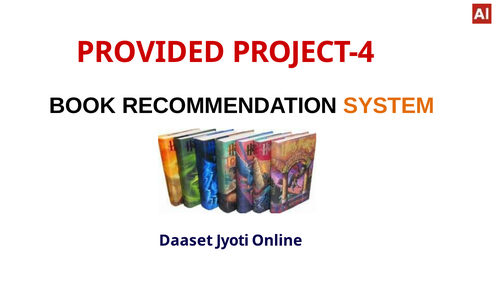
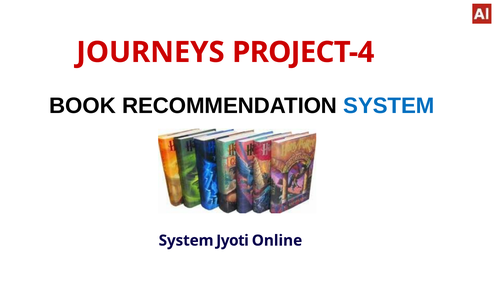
PROVIDED: PROVIDED -> JOURNEYS (150, 52)
SYSTEM colour: orange -> blue (389, 106)
Daaset: Daaset -> System (186, 240)
